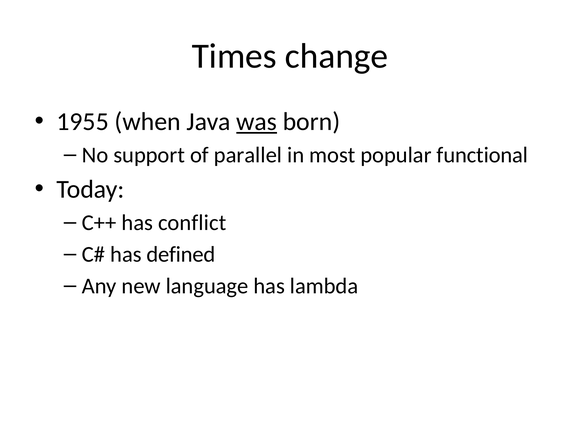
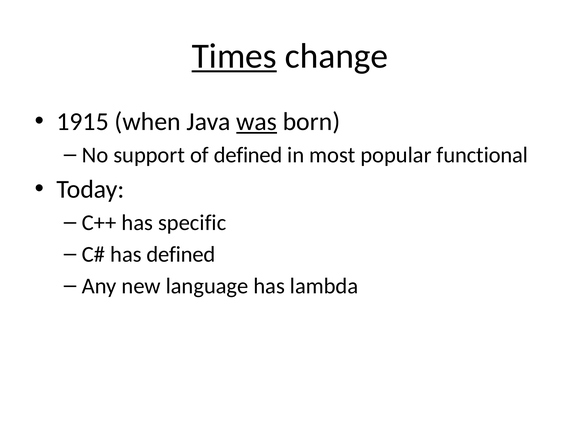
Times underline: none -> present (234, 56)
1955: 1955 -> 1915 (83, 122)
of parallel: parallel -> defined (248, 155)
conflict: conflict -> specific (192, 223)
